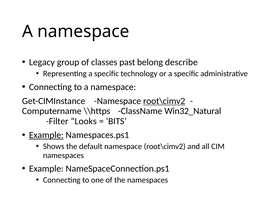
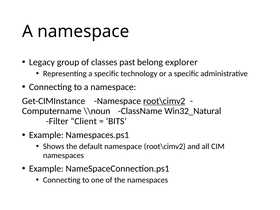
describe: describe -> explorer (181, 62)
\\https: \\https -> \\noun (97, 111)
Looks: Looks -> Client (84, 121)
Example underline: present -> none (46, 135)
